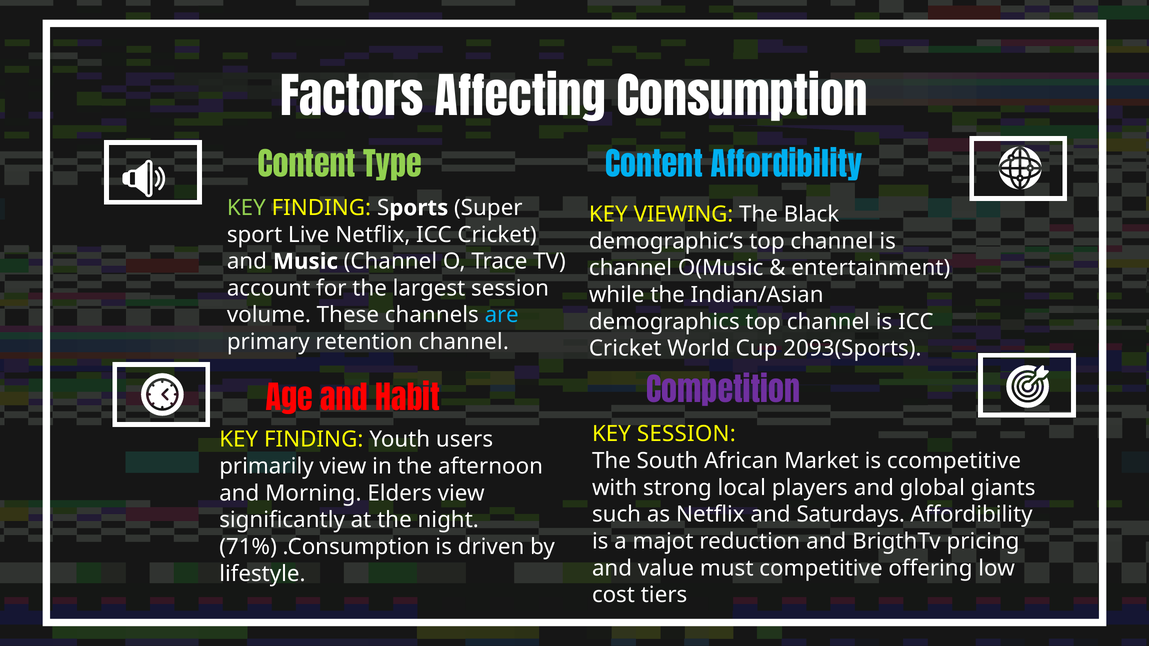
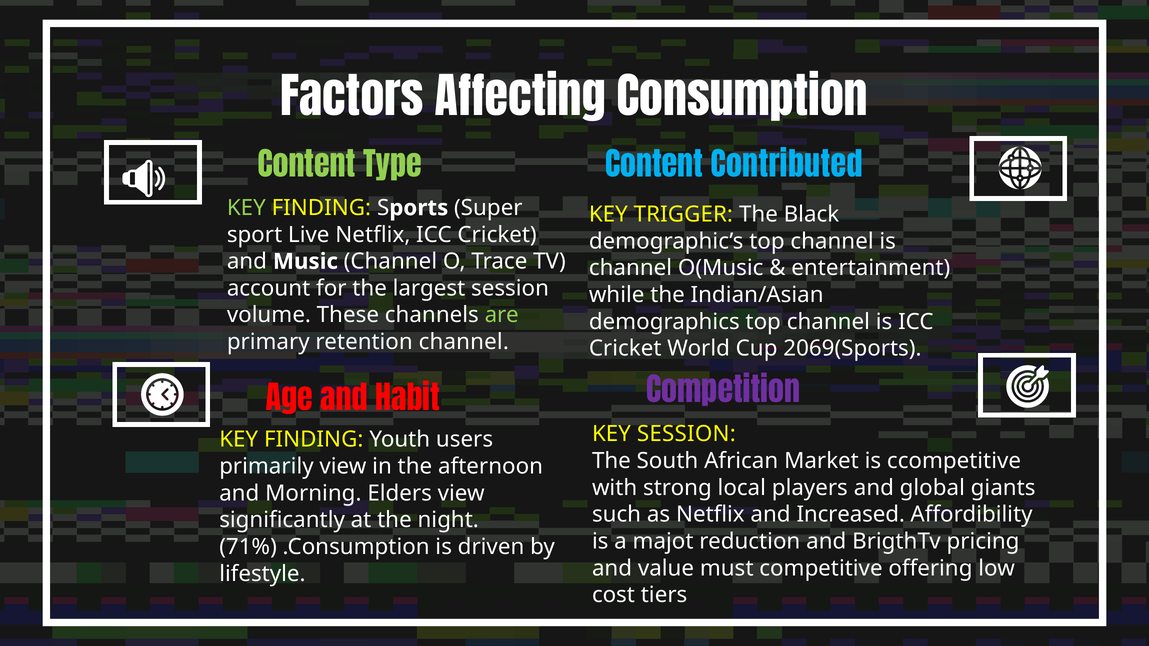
Content Affordibility: Affordibility -> Contributed (787, 166)
VIEWING: VIEWING -> TRIGGER (683, 215)
are colour: light blue -> light green (502, 315)
2093(Sports: 2093(Sports -> 2069(Sports (852, 349)
Saturdays: Saturdays -> Increased (851, 515)
